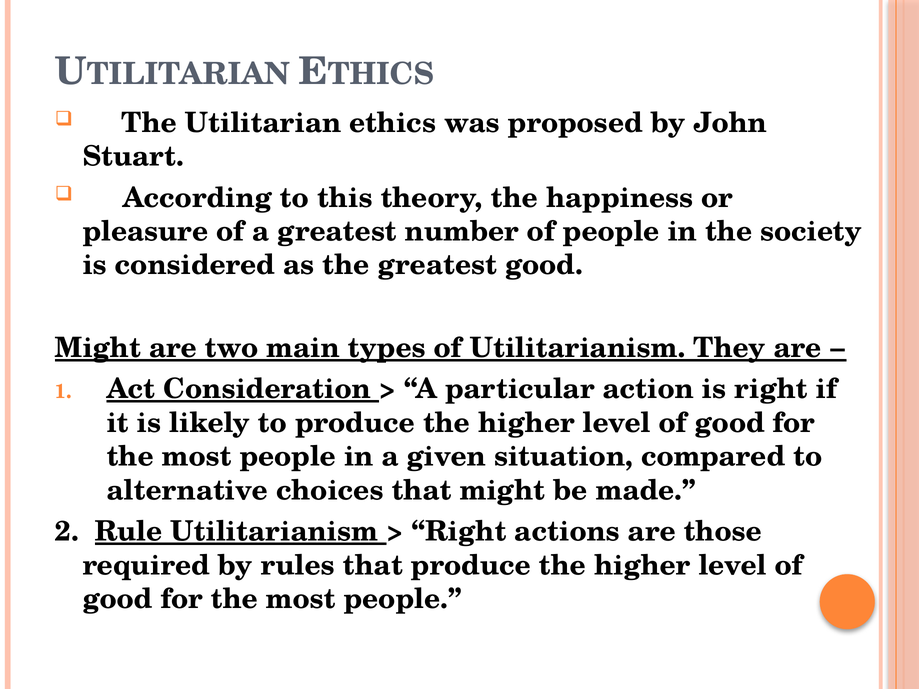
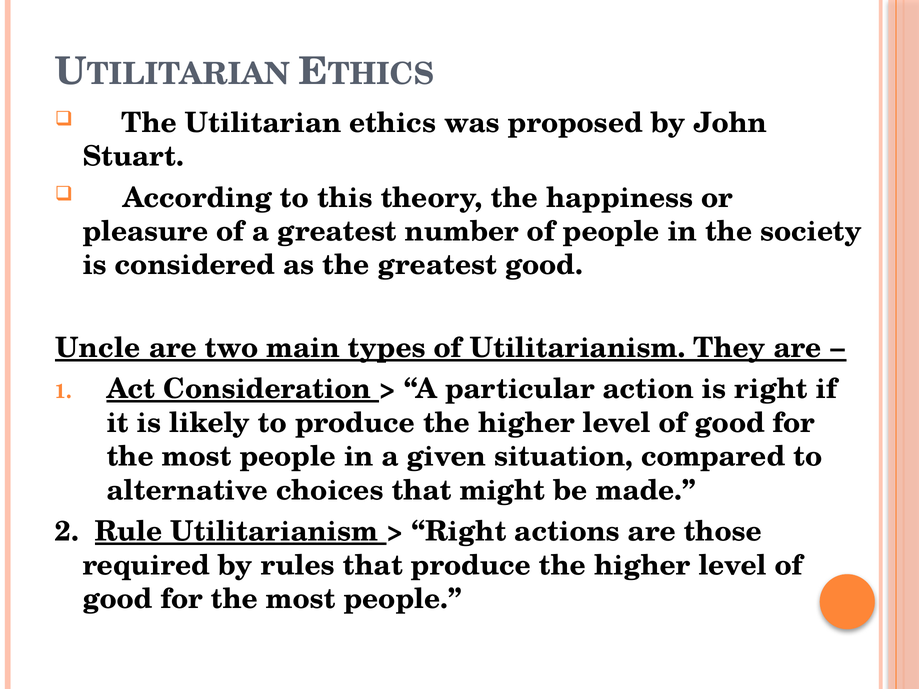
Might: Might -> Uncle (98, 348)
